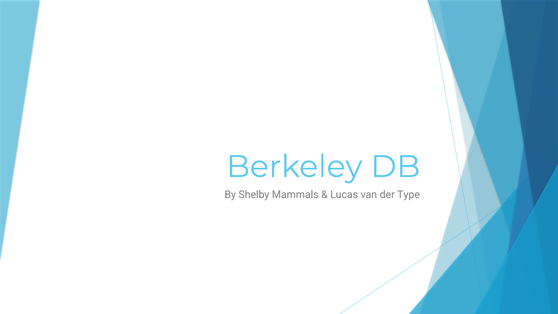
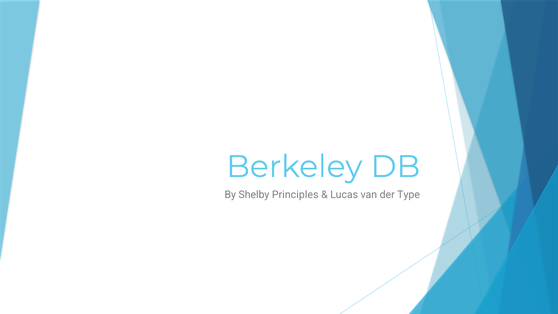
Mammals: Mammals -> Principles (295, 194)
